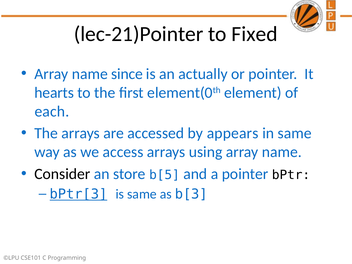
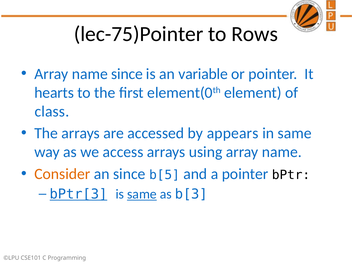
lec-21)Pointer: lec-21)Pointer -> lec-75)Pointer (139, 34)
Fixed: Fixed -> Rows (255, 34)
actually: actually -> variable (203, 74)
each: each -> class (52, 111)
Consider colour: black -> orange (62, 174)
an store: store -> since (129, 174)
same underline: none -> present (142, 194)
